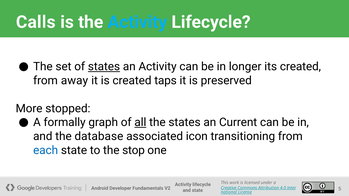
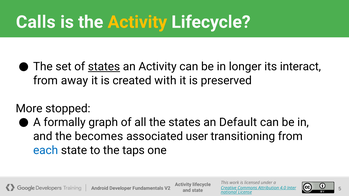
Activity colour: light blue -> yellow (137, 22)
its created: created -> interact (300, 67)
taps: taps -> with (165, 81)
all underline: present -> none (140, 123)
Current: Current -> Default (238, 123)
database: database -> becomes (99, 137)
icon: icon -> user (197, 137)
stop: stop -> taps (134, 150)
